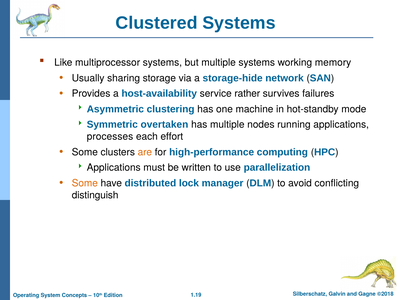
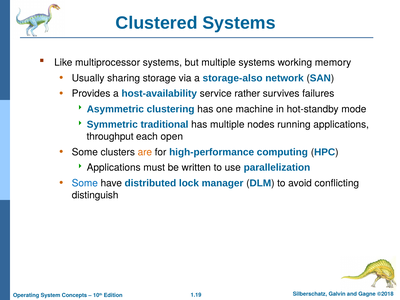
storage-hide: storage-hide -> storage-also (233, 78)
overtaken: overtaken -> traditional (164, 125)
processes: processes -> throughput (110, 137)
effort: effort -> open (172, 137)
Some colour: orange -> blue (85, 183)
